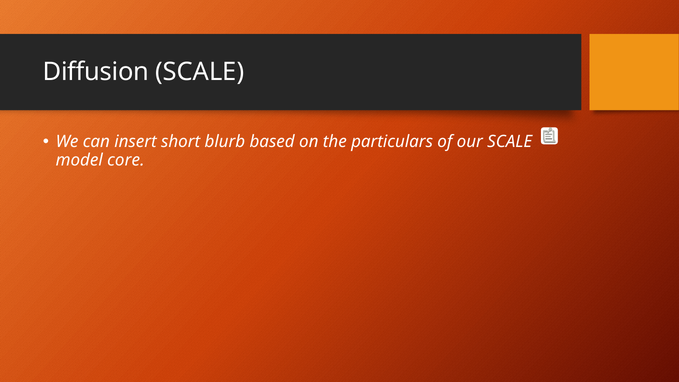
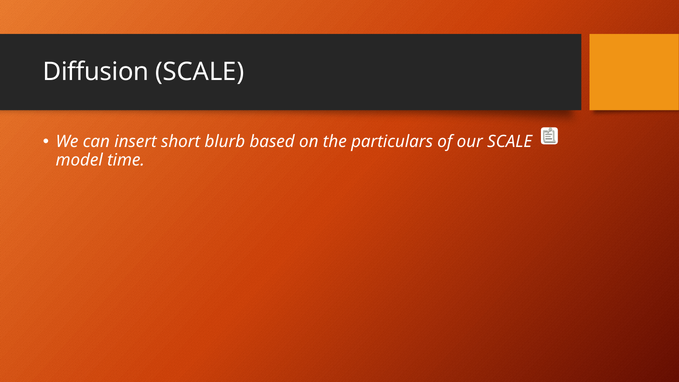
core: core -> time (126, 160)
